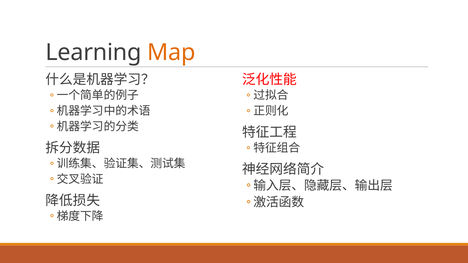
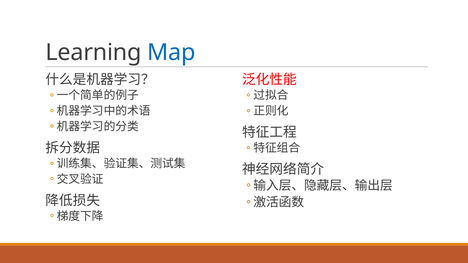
Map colour: orange -> blue (171, 52)
